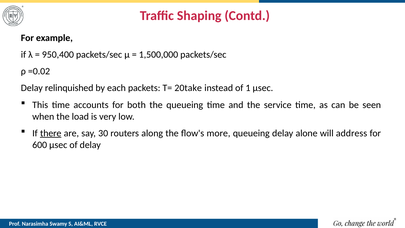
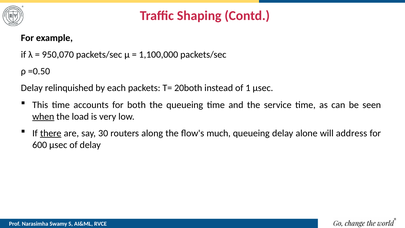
950,400: 950,400 -> 950,070 (58, 55)
1,500,000: 1,500,000 -> 1,100,000 (159, 55)
=0.02: =0.02 -> =0.50 (39, 71)
20take: 20take -> 20both (188, 88)
when underline: none -> present (43, 116)
more: more -> much (219, 133)
